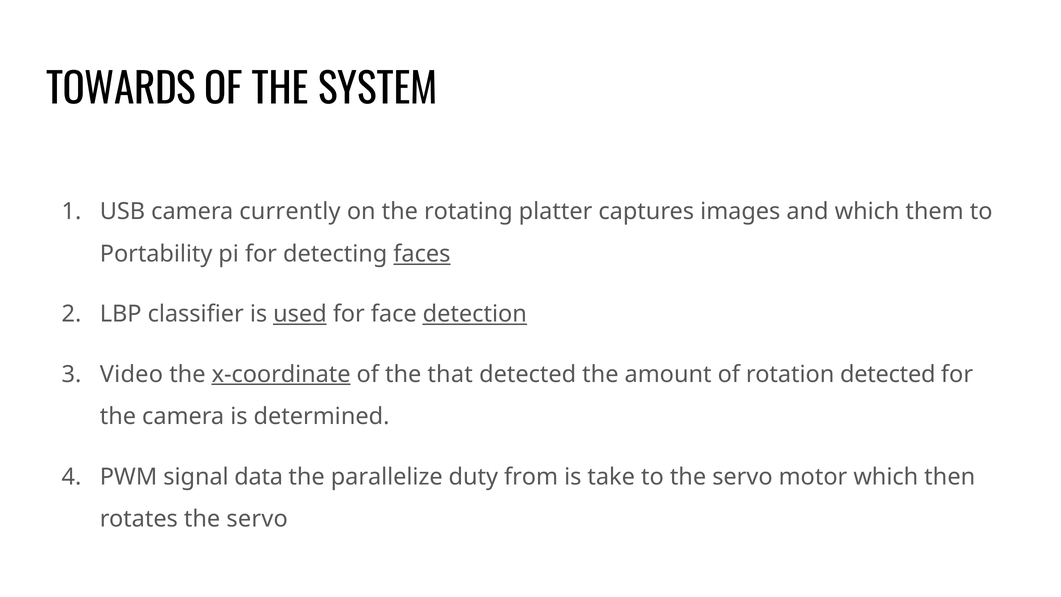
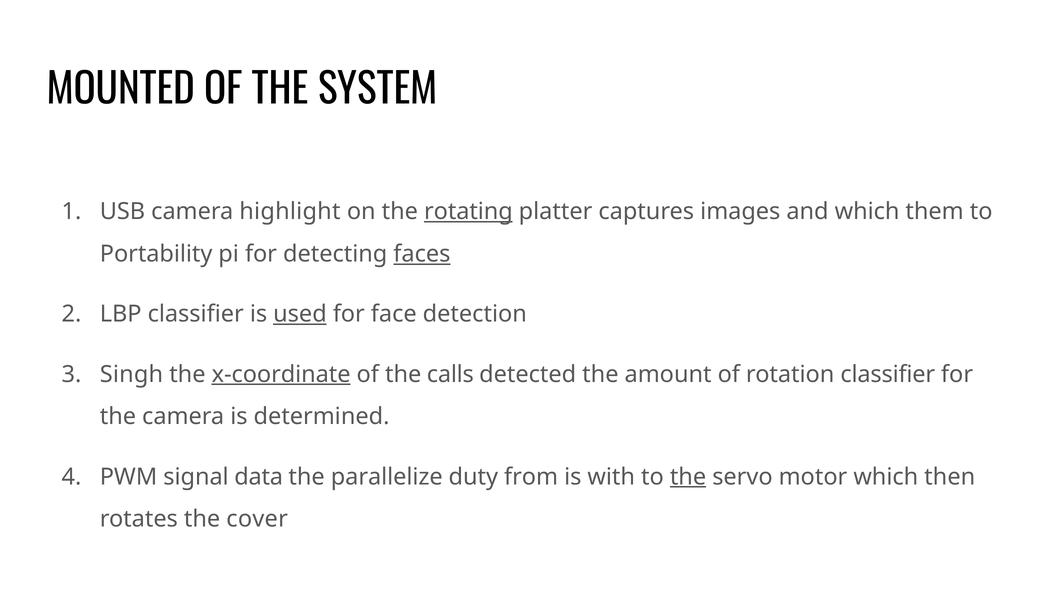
TOWARDS: TOWARDS -> MOUNTED (121, 90)
currently: currently -> highlight (290, 212)
rotating underline: none -> present (468, 212)
detection underline: present -> none (475, 314)
Video: Video -> Singh (131, 374)
that: that -> calls (450, 374)
rotation detected: detected -> classifier (888, 374)
take: take -> with (611, 477)
the underline: none -> present (688, 477)
rotates the servo: servo -> cover (257, 519)
